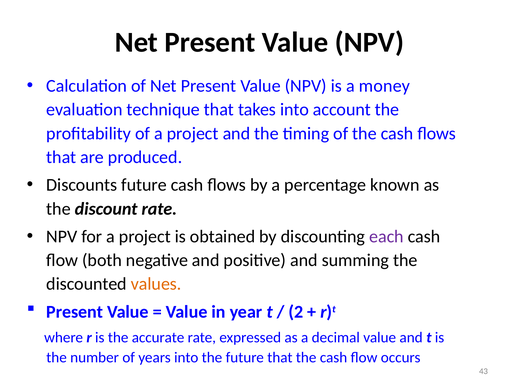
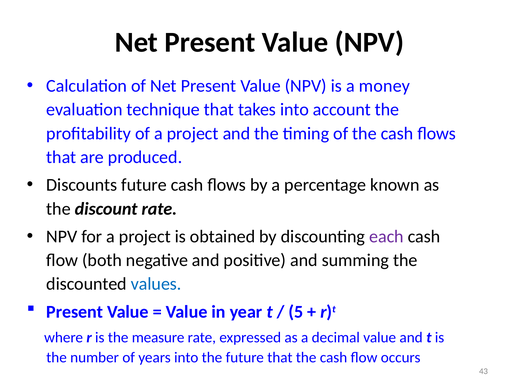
values colour: orange -> blue (156, 284)
2: 2 -> 5 (296, 312)
accurate: accurate -> measure (158, 338)
